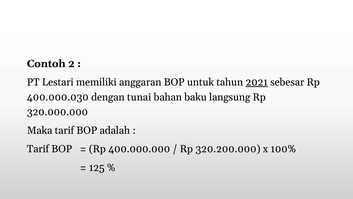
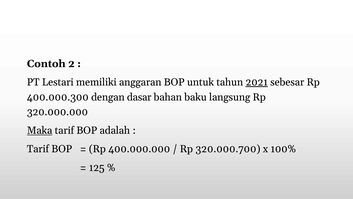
400.000.030: 400.000.030 -> 400.000.300 (58, 97)
tunai: tunai -> dasar (139, 97)
Maka underline: none -> present (40, 130)
320.200.000: 320.200.000 -> 320.000.700 (228, 149)
